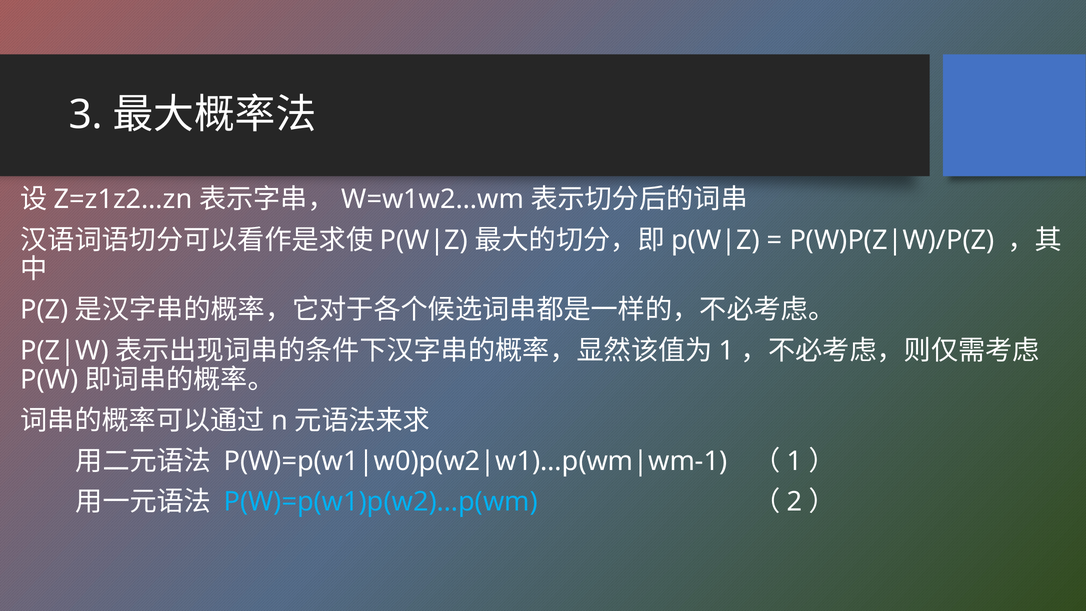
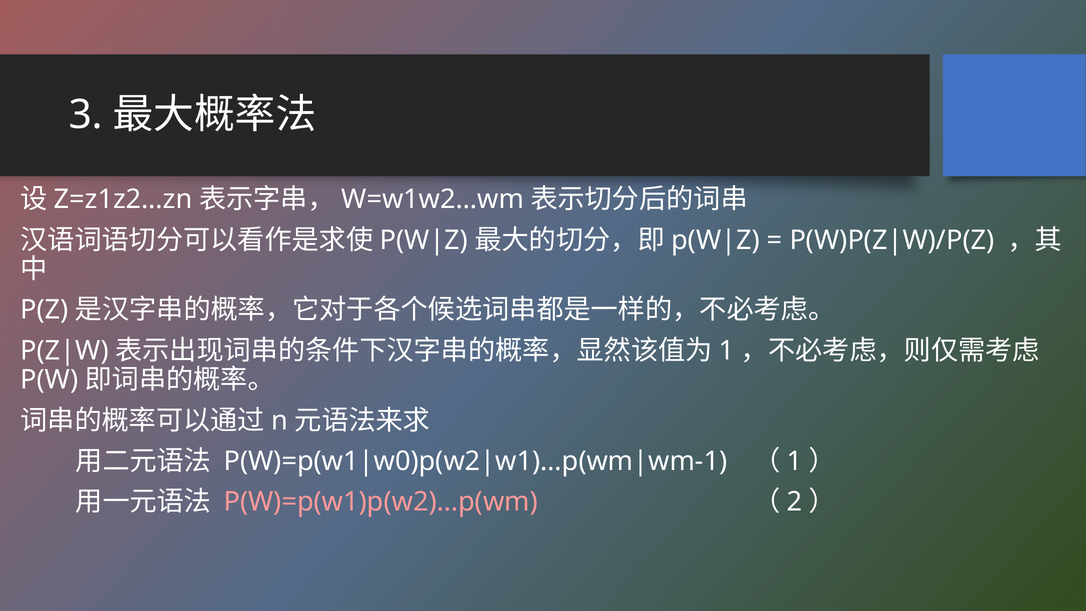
P(W)=p(w1)p(w2)…p(wm colour: light blue -> pink (381, 502)
